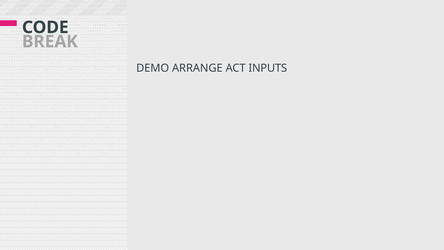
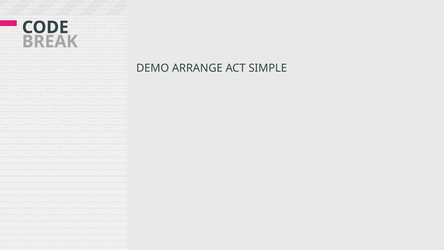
INPUTS: INPUTS -> SIMPLE (268, 68)
